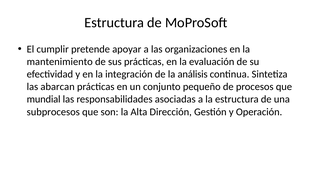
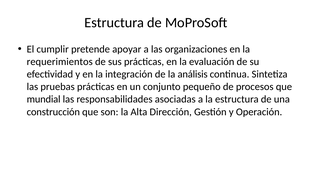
mantenimiento: mantenimiento -> requerimientos (60, 62)
abarcan: abarcan -> pruebas (58, 87)
subprocesos: subprocesos -> construcción (53, 112)
